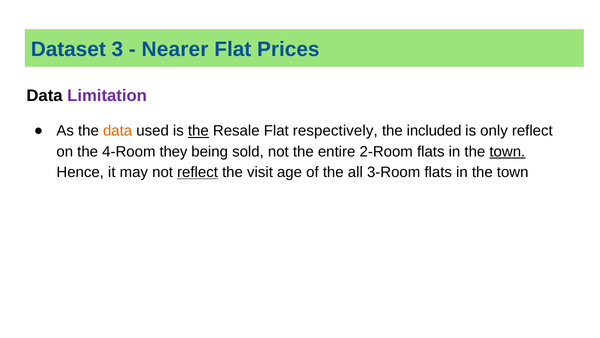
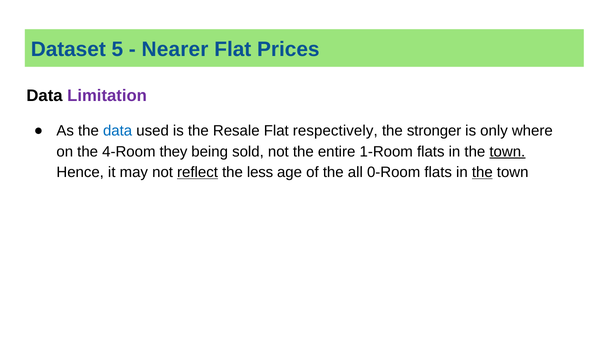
3: 3 -> 5 (117, 49)
data colour: orange -> blue (118, 131)
the underline: present -> none (198, 131)
included: included -> stronger (434, 131)
only reflect: reflect -> where (532, 131)
2-Room: 2-Room -> 1-Room (386, 151)
visit: visit -> less (260, 172)
3-Room: 3-Room -> 0-Room (394, 172)
the underline: none -> present (482, 172)
